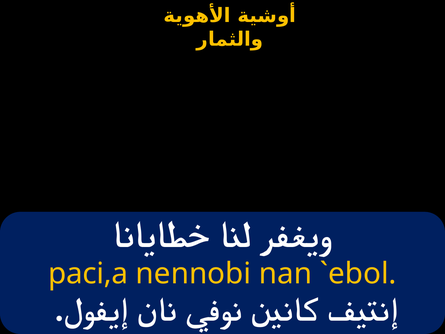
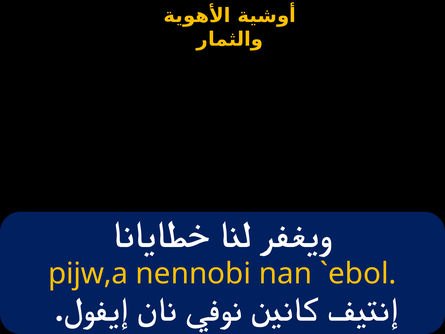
paci,a: paci,a -> pijw,a (88, 274)
